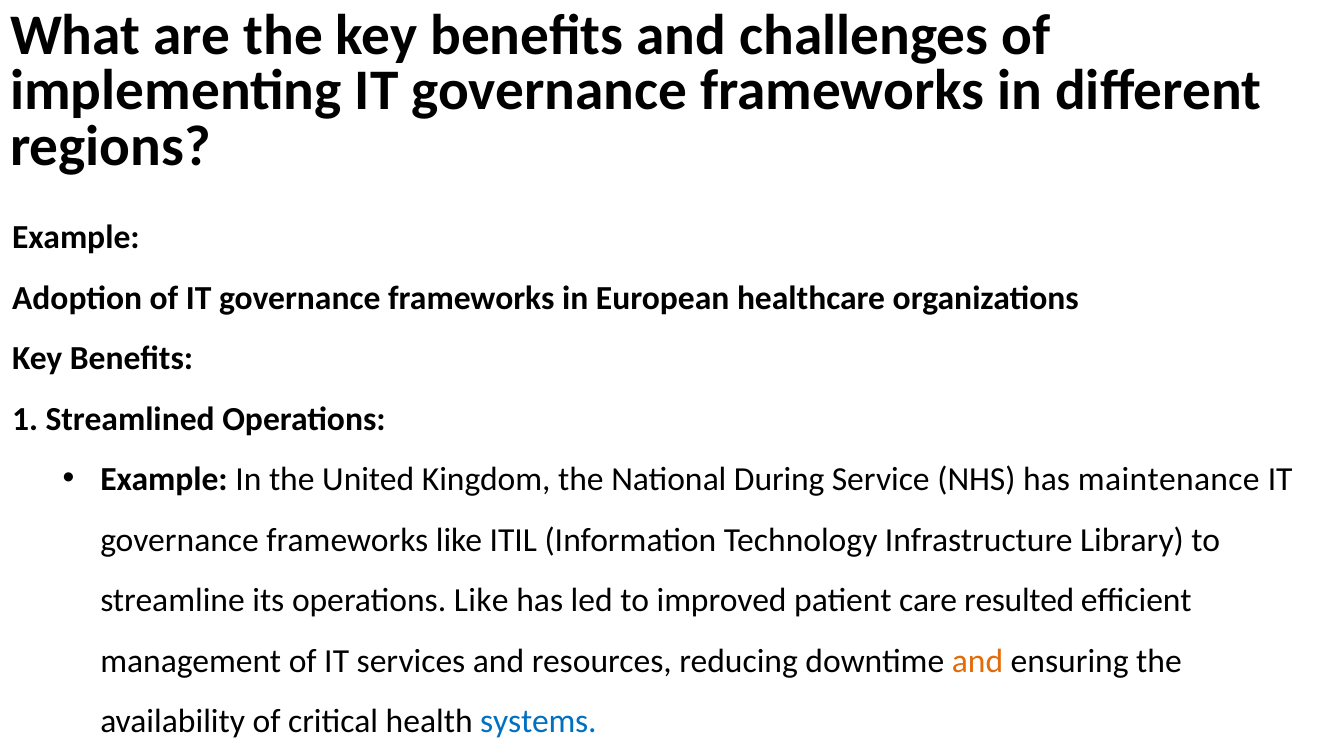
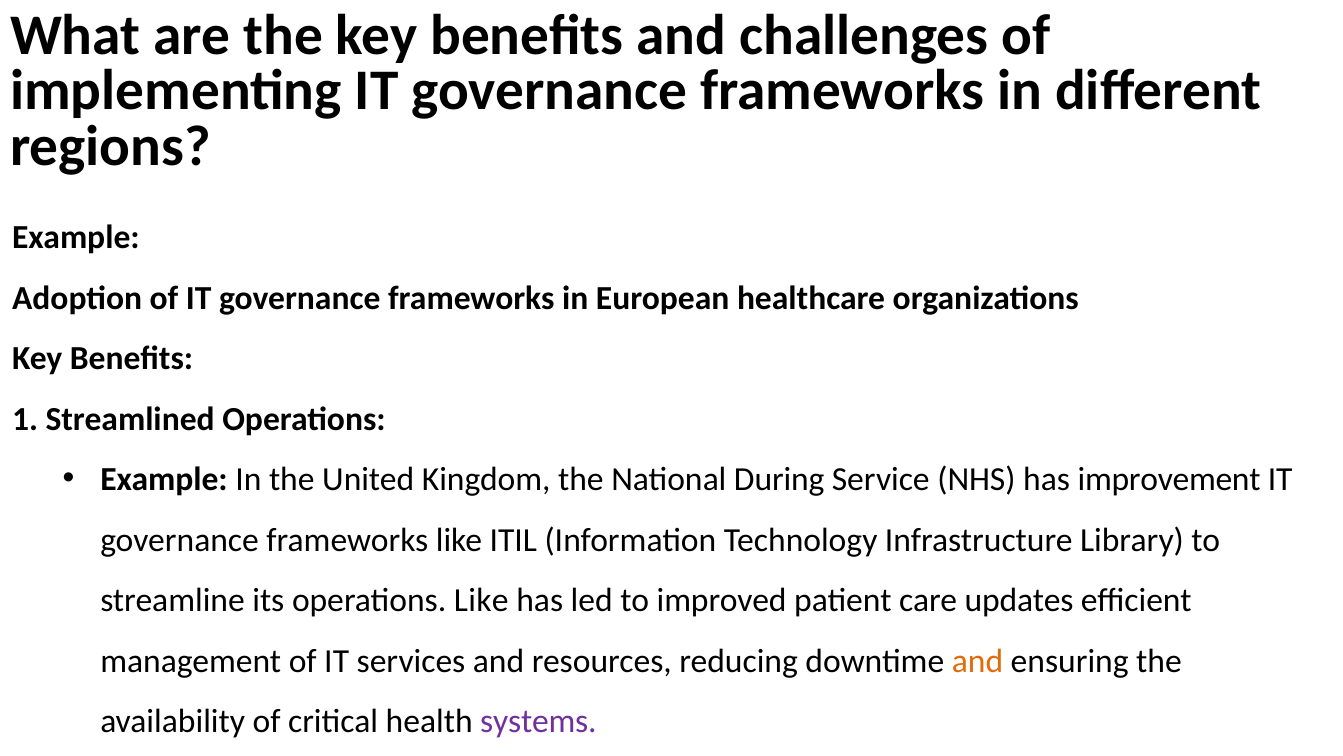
maintenance: maintenance -> improvement (1169, 479)
resulted: resulted -> updates (1019, 600)
systems colour: blue -> purple (538, 721)
